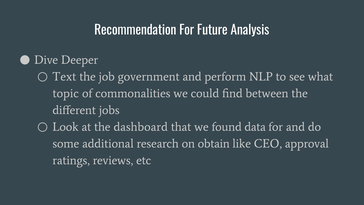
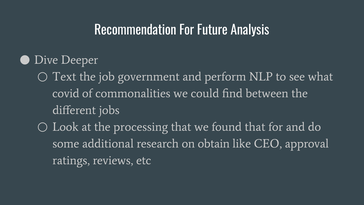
topic: topic -> covid (66, 93)
dashboard: dashboard -> processing (141, 127)
found data: data -> that (255, 127)
